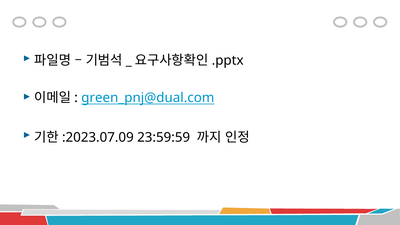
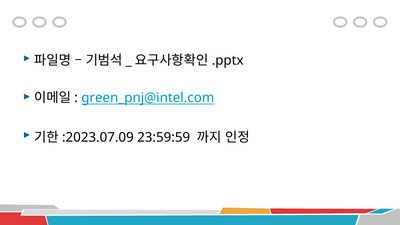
green_pnj@dual.com: green_pnj@dual.com -> green_pnj@intel.com (148, 98)
